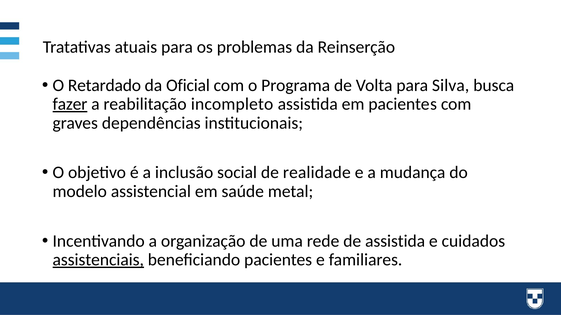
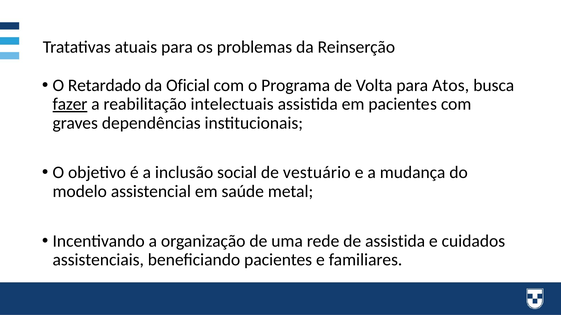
Silva: Silva -> Atos (451, 85)
incompleto: incompleto -> intelectuais (232, 104)
realidade: realidade -> vestuário (317, 173)
assistenciais underline: present -> none (98, 260)
